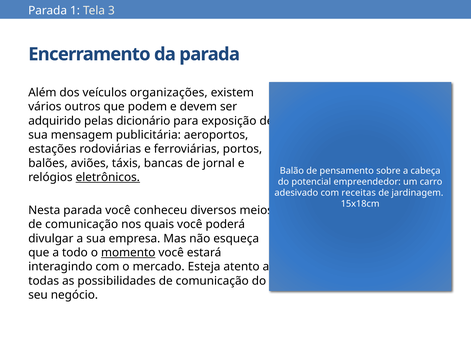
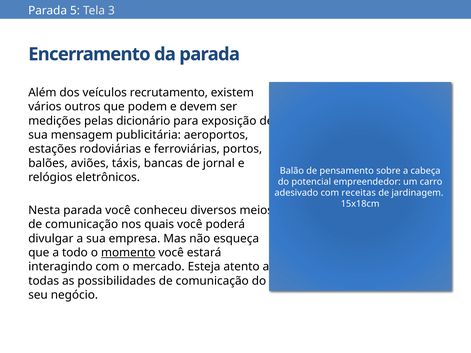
1: 1 -> 5 (75, 11)
organizações: organizações -> recrutamento (169, 93)
adquirido: adquirido -> medições (55, 121)
eletrônicos underline: present -> none (108, 177)
